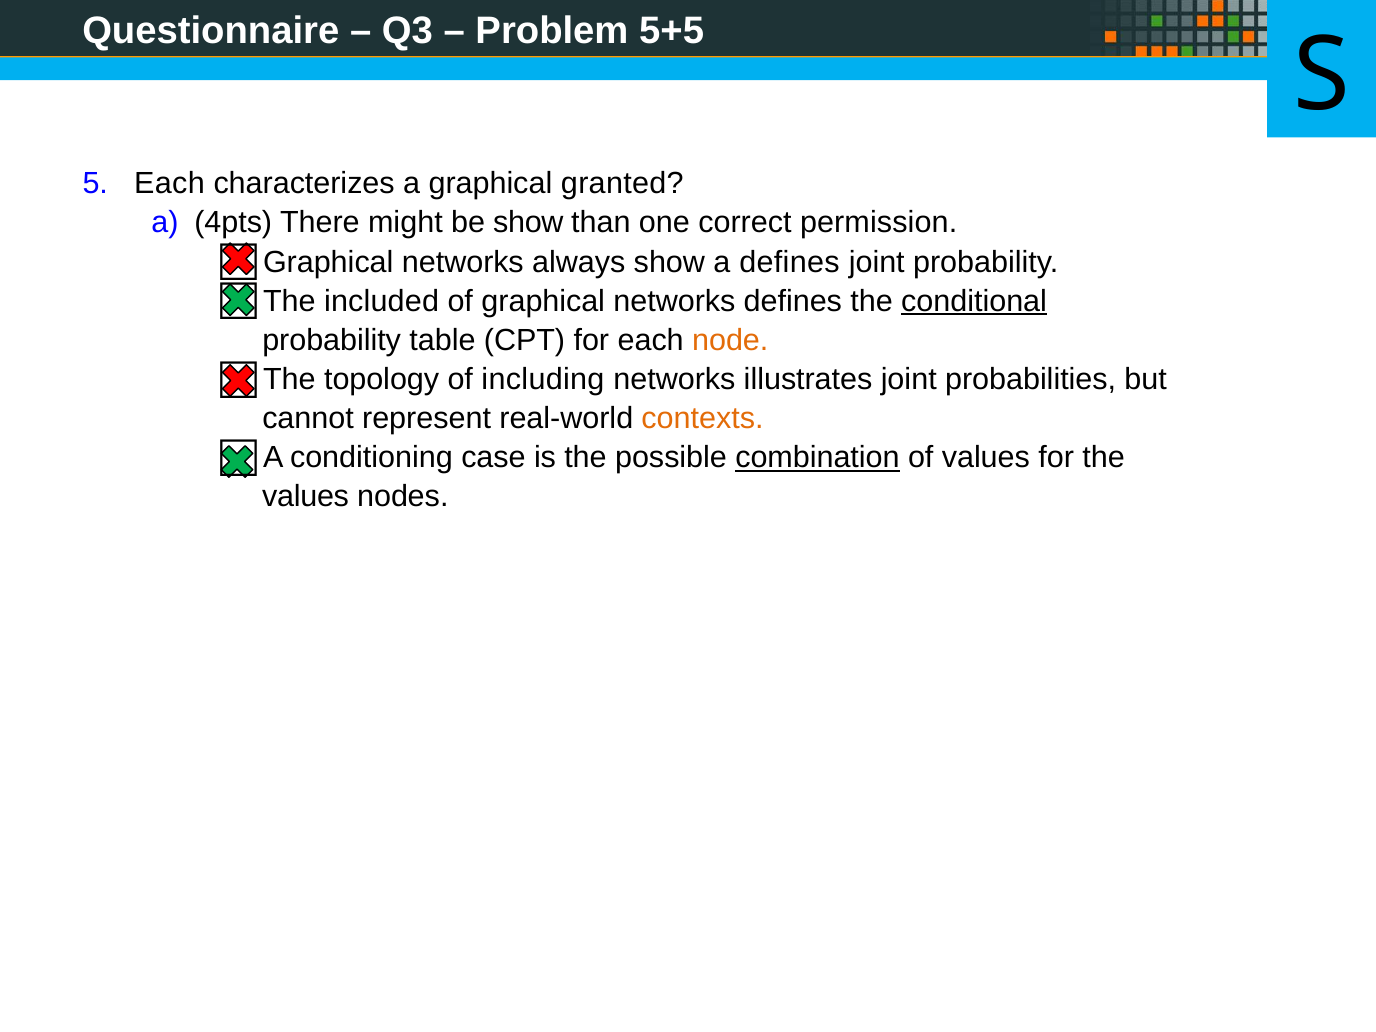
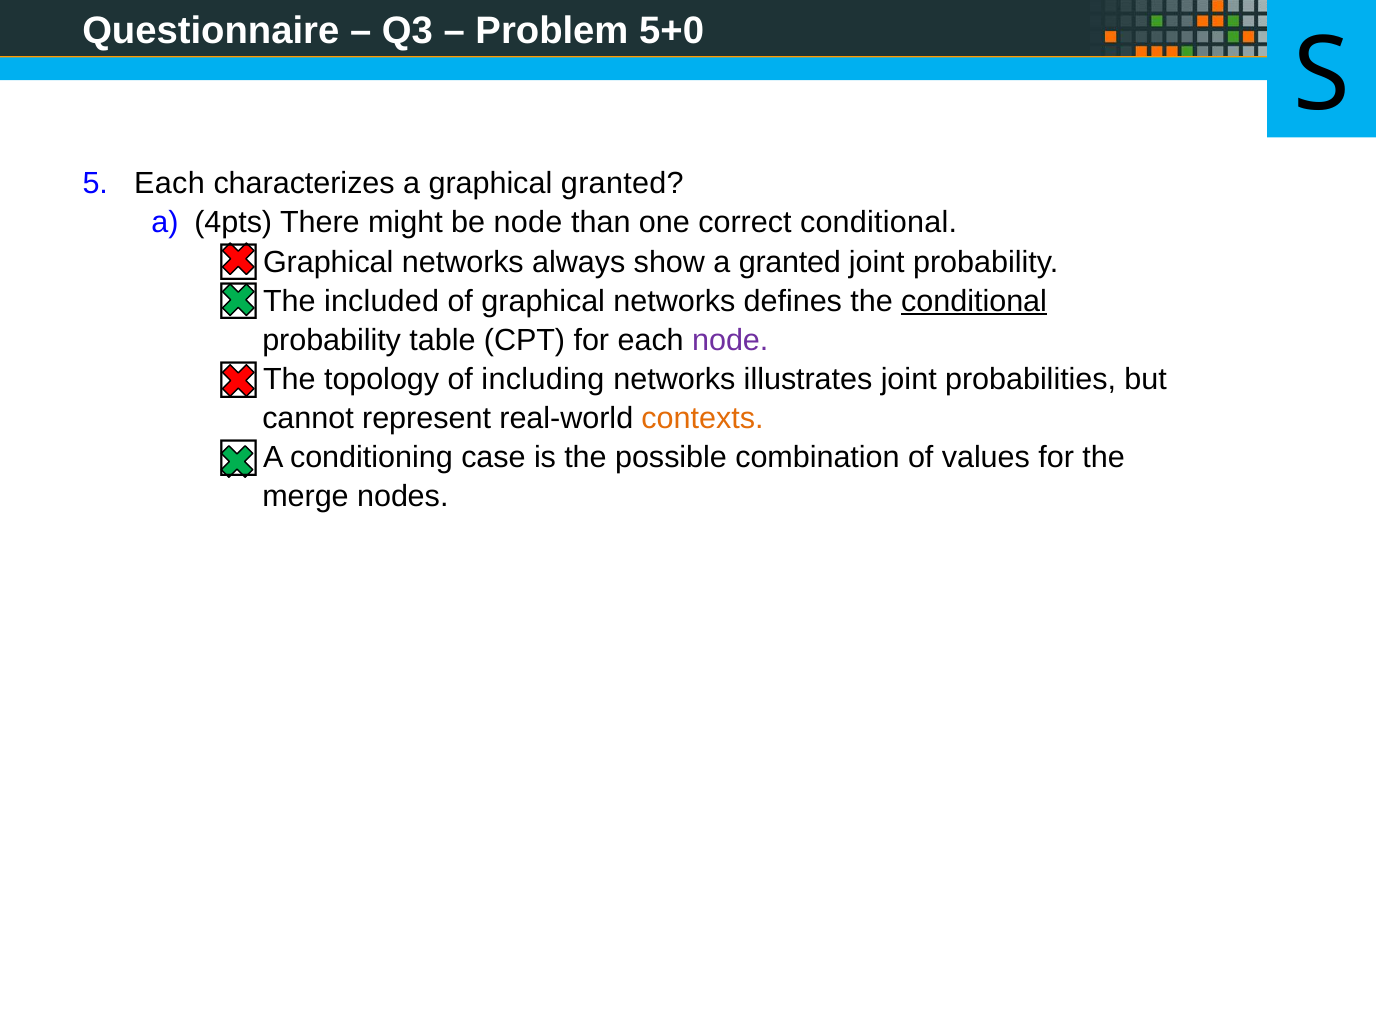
5+5: 5+5 -> 5+0 (672, 31)
be show: show -> node (528, 223)
correct permission: permission -> conditional (879, 223)
a defines: defines -> granted (790, 262)
node colour: orange -> purple (730, 340)
combination underline: present -> none (817, 457)
values: values -> merge (306, 497)
